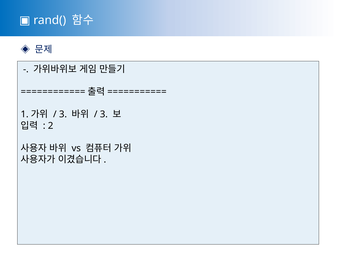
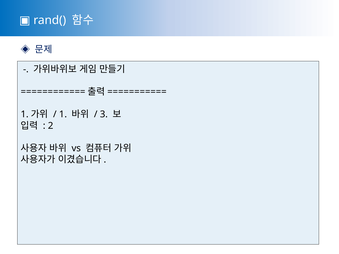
3: 3 -> 1 (63, 114)
